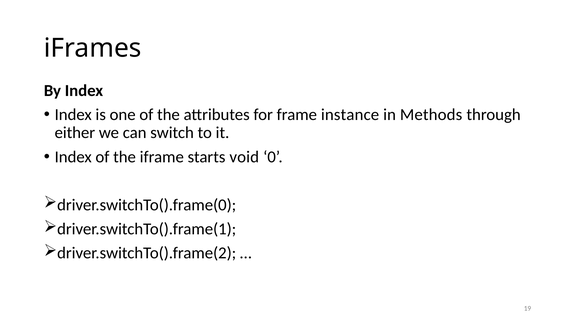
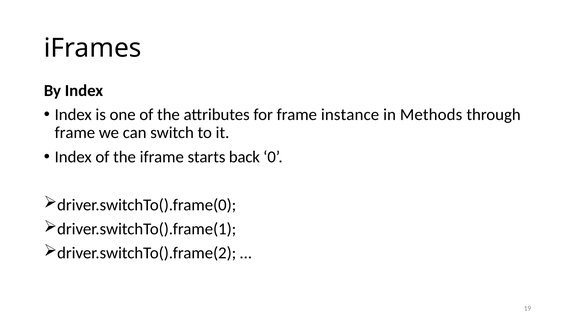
either: either -> frame (75, 133)
void: void -> back (244, 157)
